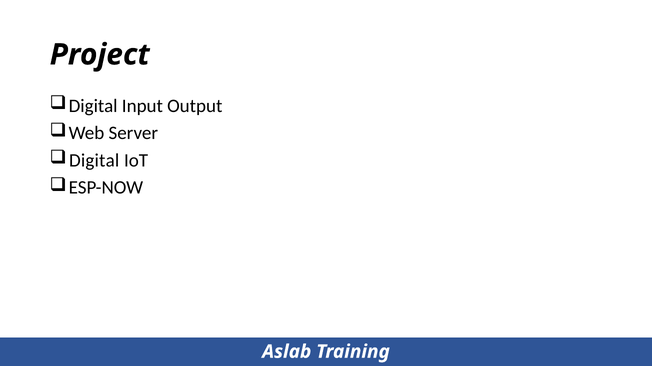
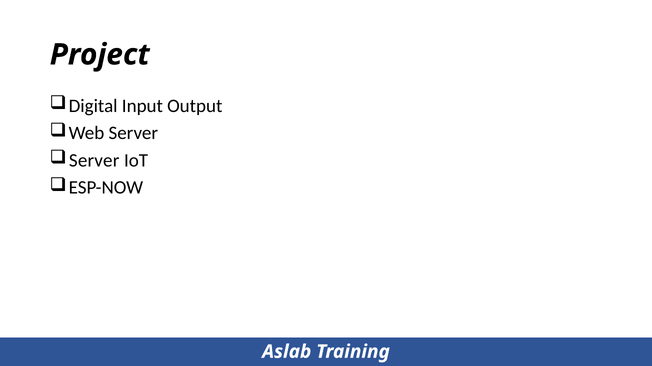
Digital: Digital -> Server (94, 161)
